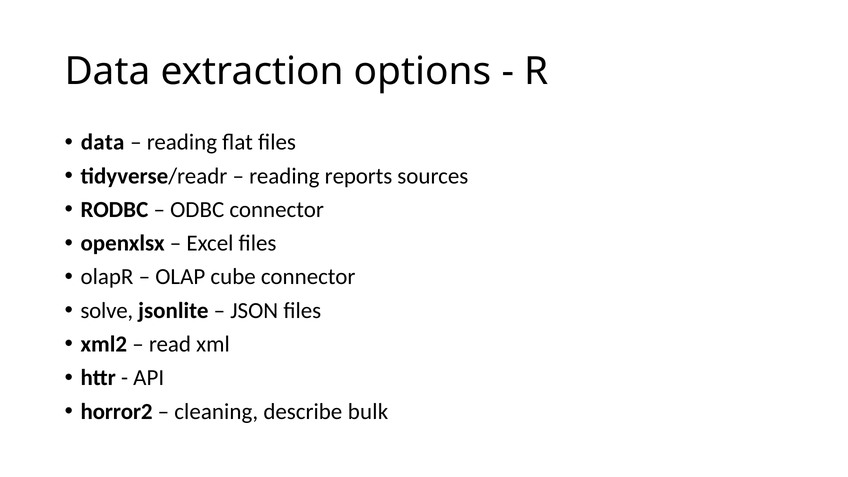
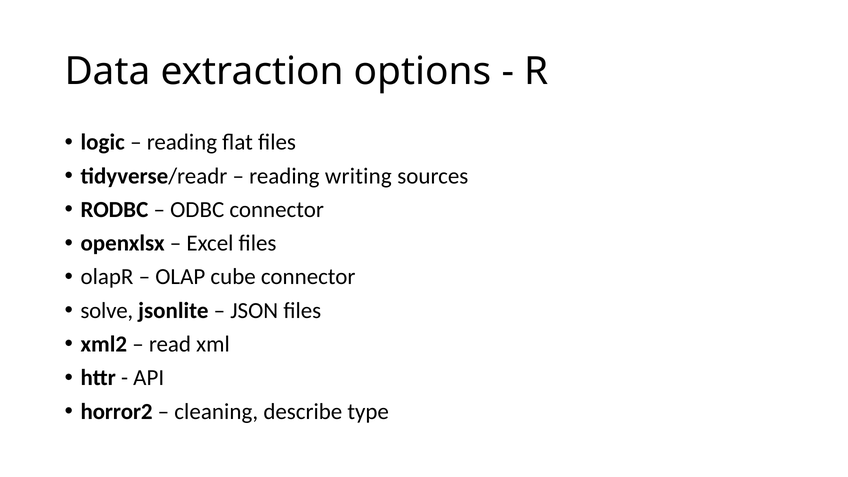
data: data -> logic (103, 142)
reports: reports -> writing (358, 176)
bulk: bulk -> type (368, 411)
